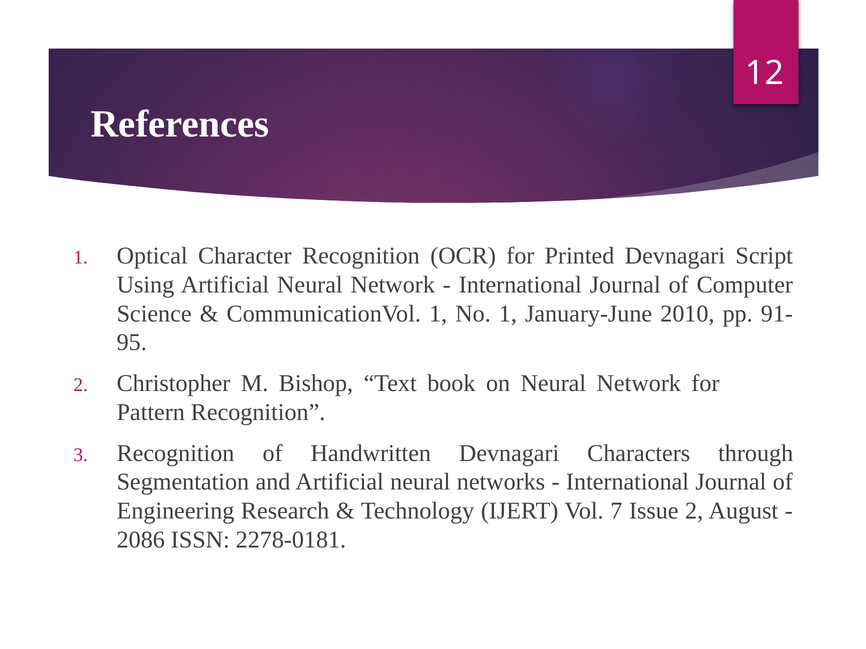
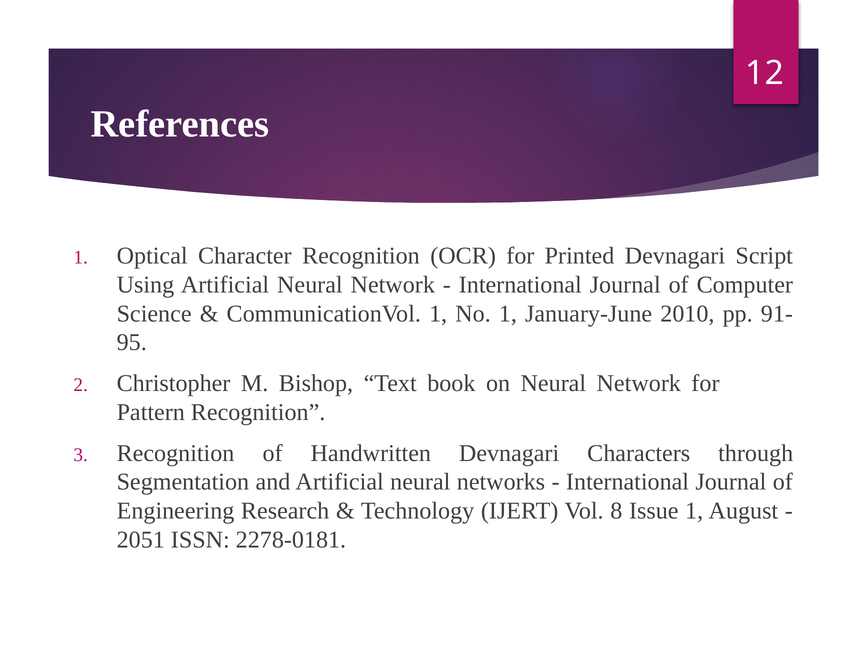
7: 7 -> 8 (616, 511)
Issue 2: 2 -> 1 (694, 511)
2086: 2086 -> 2051 (141, 540)
